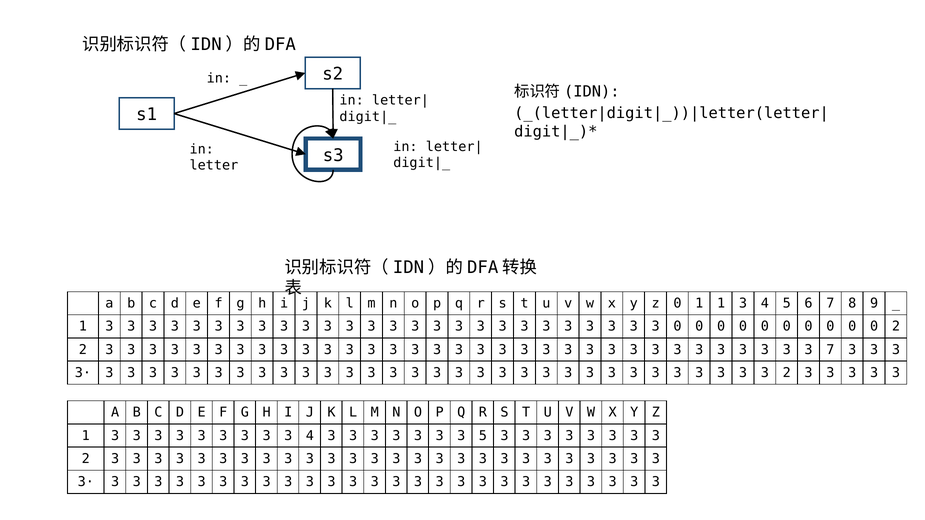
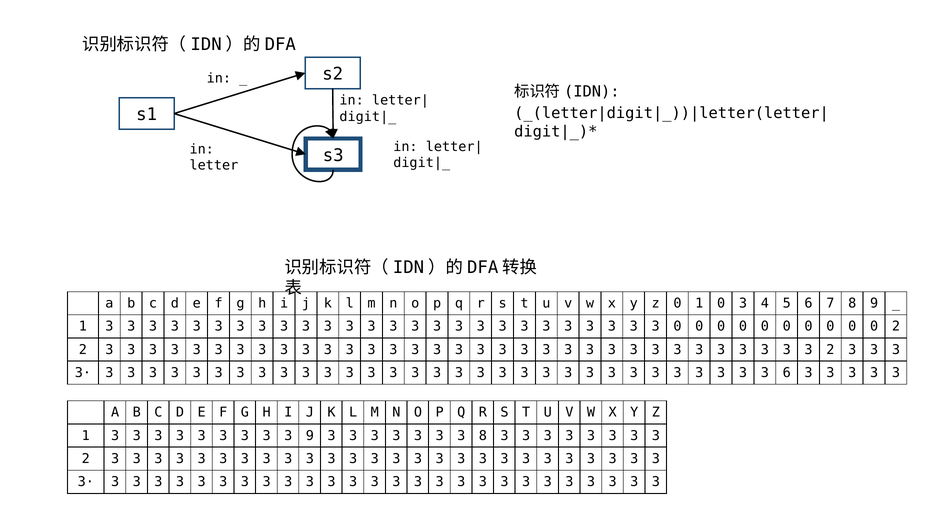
1 1: 1 -> 0 (721, 303)
7: 7 -> 2 (830, 350)
2: 2 -> 6 (787, 373)
3 3 4: 4 -> 9 (310, 436)
3 5: 5 -> 8 (483, 436)
